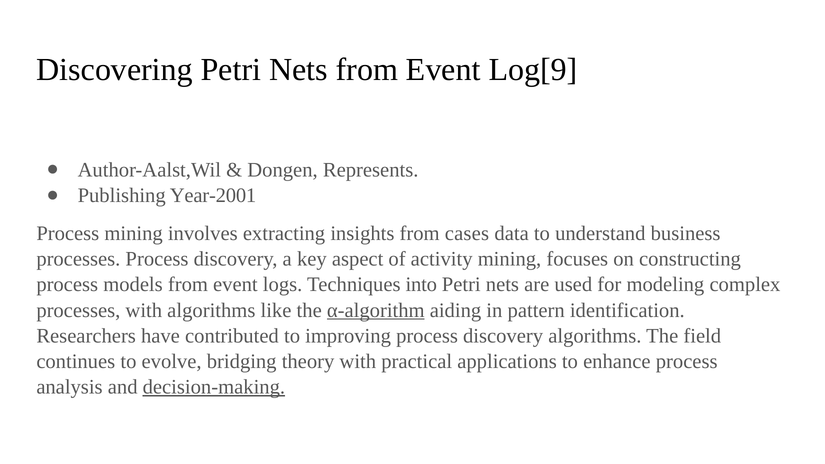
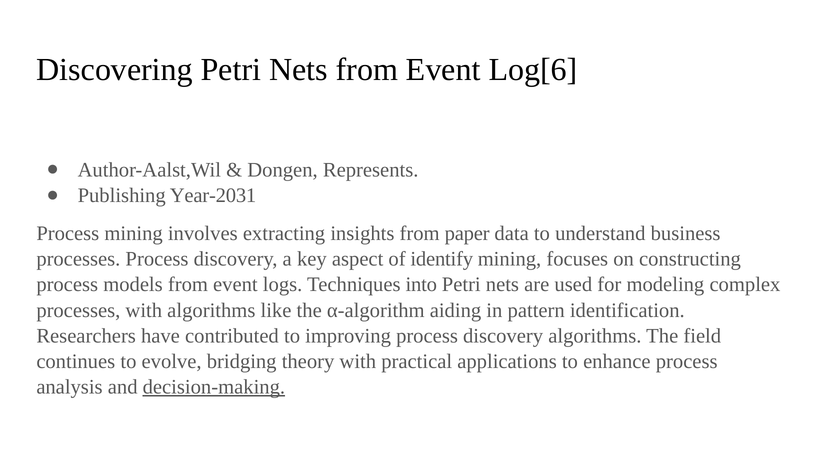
Log[9: Log[9 -> Log[6 (533, 70)
Year-2001: Year-2001 -> Year-2031 (213, 196)
cases: cases -> paper (467, 233)
activity: activity -> identify (442, 259)
α-algorithm underline: present -> none (376, 310)
